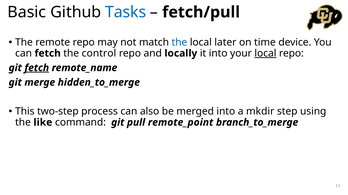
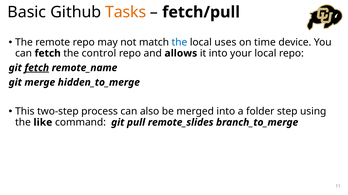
Tasks colour: blue -> orange (126, 12)
later: later -> uses (225, 42)
locally: locally -> allows (181, 53)
local underline: present -> none (265, 53)
mkdir: mkdir -> folder (260, 112)
remote_point: remote_point -> remote_slides (181, 123)
